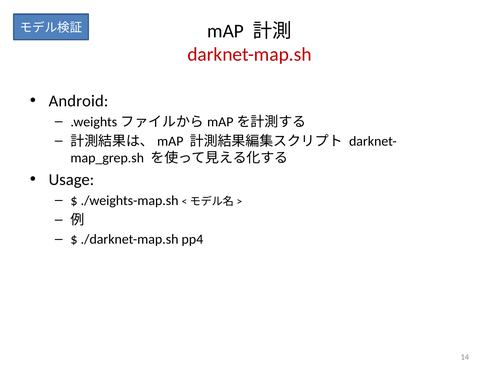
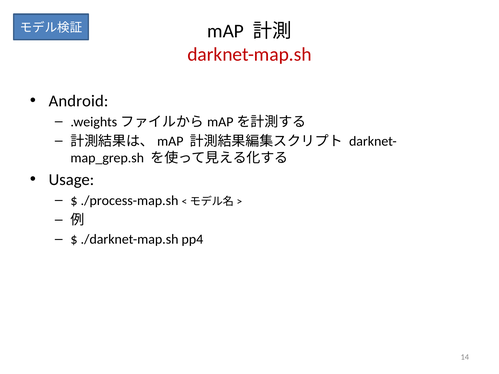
./weights-map.sh: ./weights-map.sh -> ./process-map.sh (130, 201)
